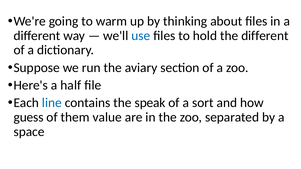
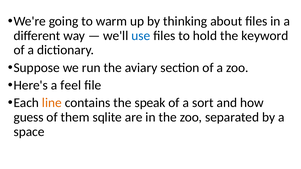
the different: different -> keyword (265, 36)
half: half -> feel (71, 85)
line colour: blue -> orange (52, 103)
value: value -> sqlite (107, 117)
